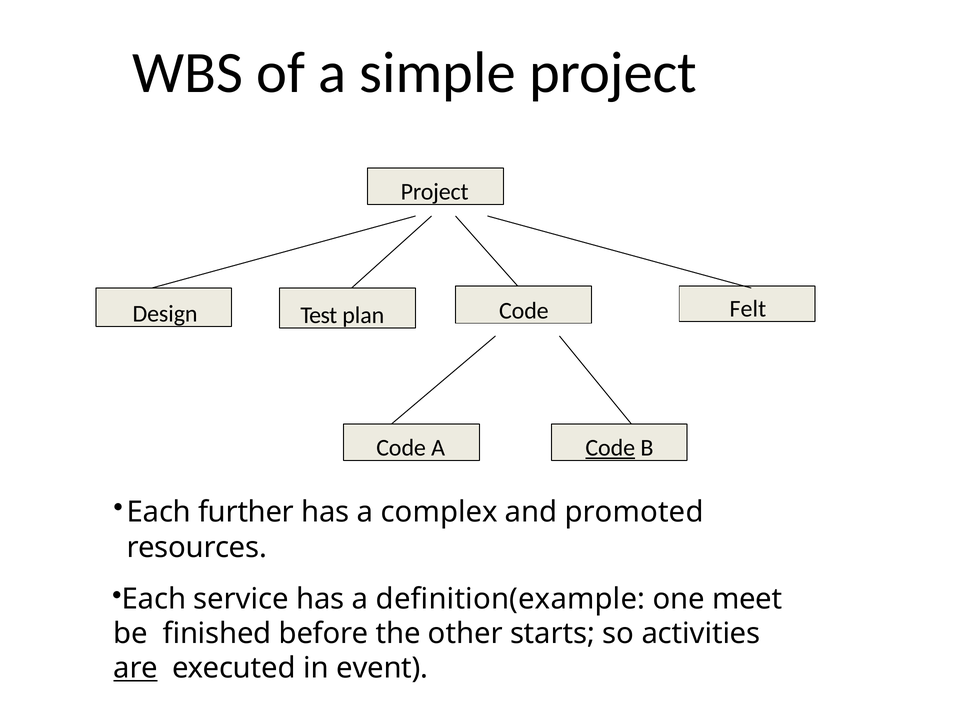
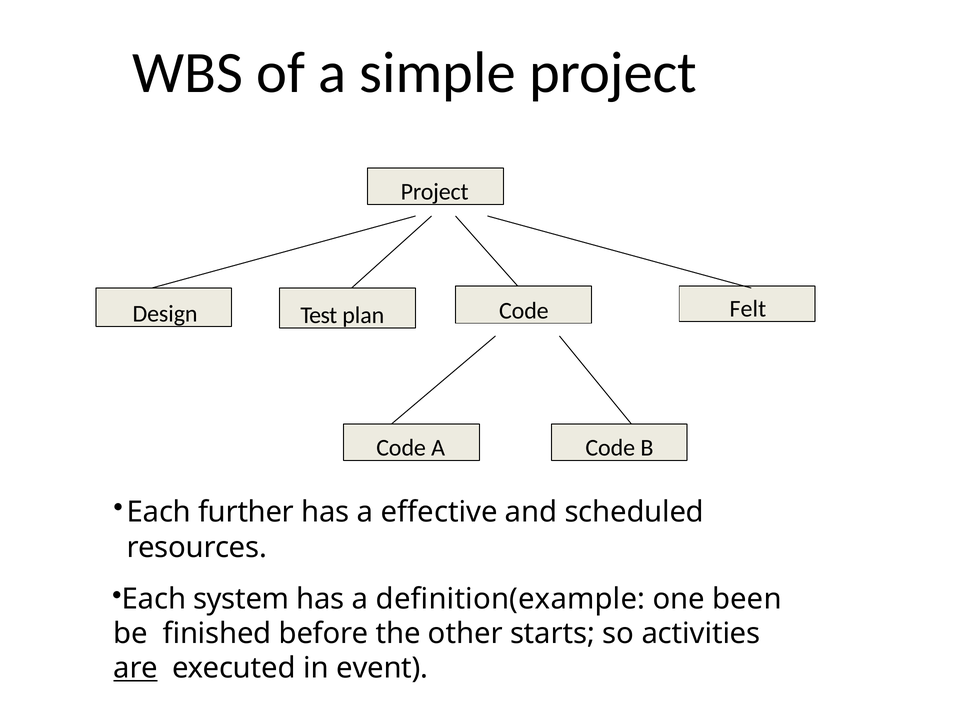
Code underline: present -> none (610, 447)
complex: complex -> effective (439, 512)
promoted: promoted -> scheduled (634, 512)
service: service -> system (241, 599)
meet: meet -> been (747, 599)
